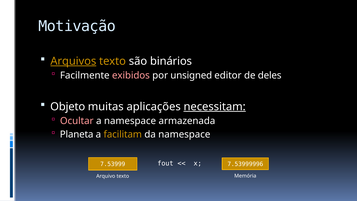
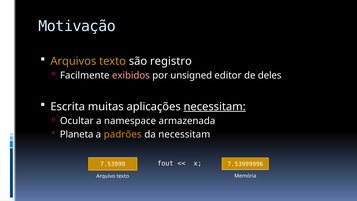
Arquivos underline: present -> none (73, 61)
binários: binários -> registro (171, 61)
Objeto: Objeto -> Escrita (68, 107)
Ocultar colour: pink -> white (77, 121)
facilitam: facilitam -> padrões (123, 134)
da namespace: namespace -> necessitam (184, 134)
